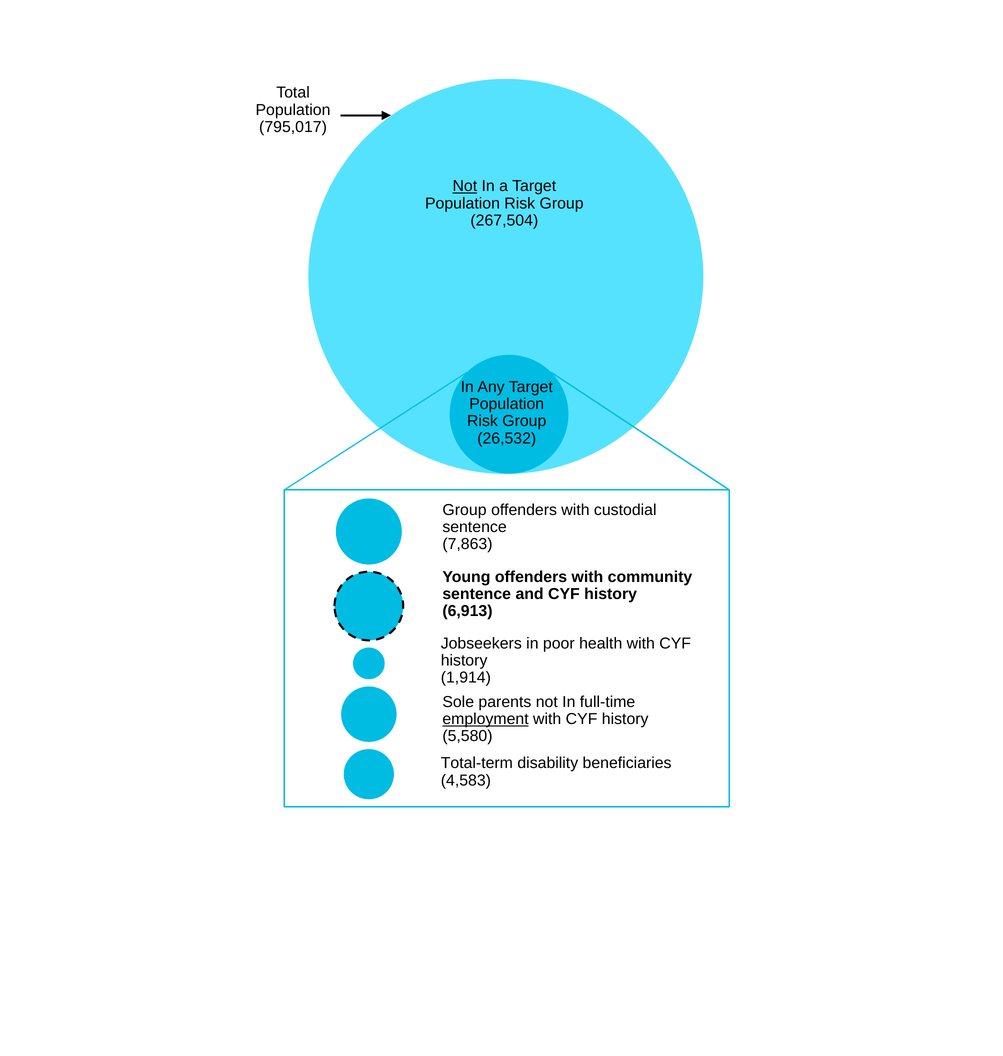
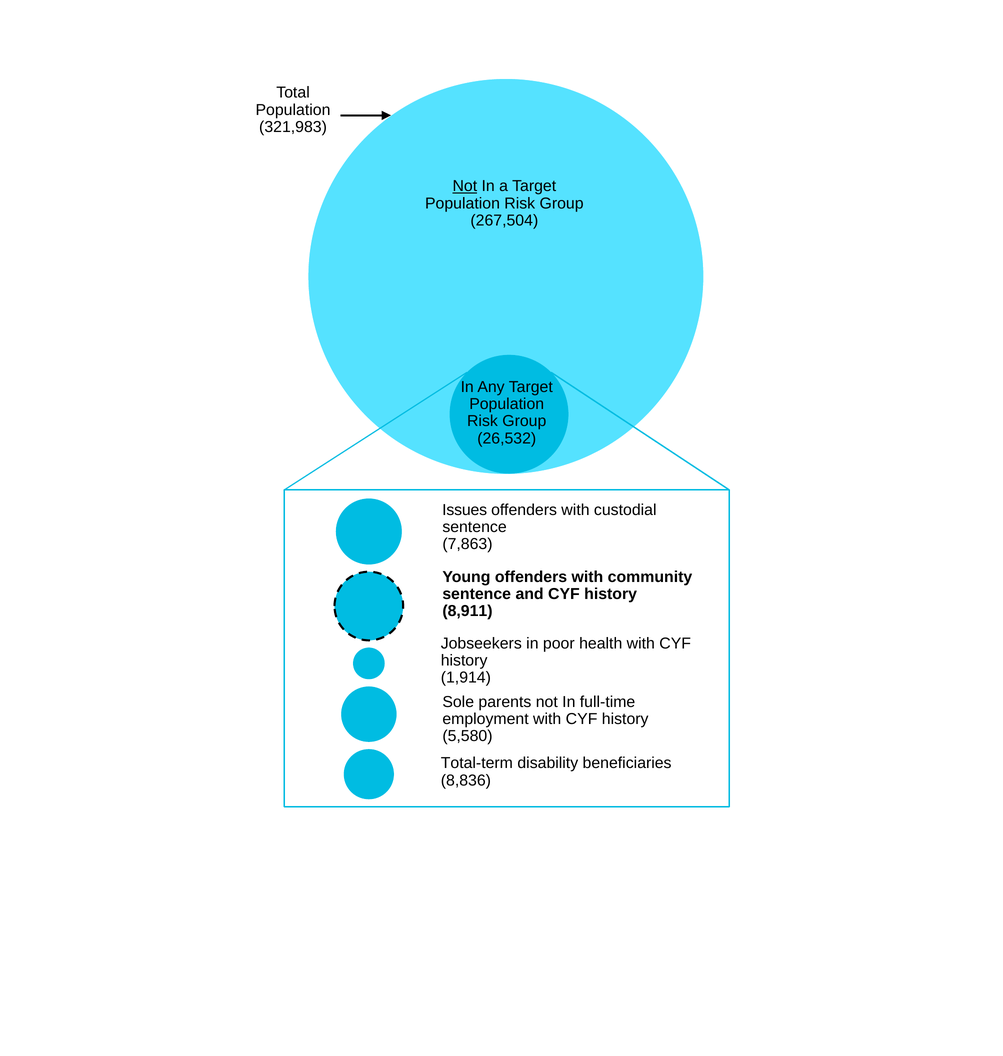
795,017: 795,017 -> 321,983 (293, 127)
Group: Group -> Issues (465, 510)
6,913: 6,913 -> 8,911 (467, 611)
employment underline: present -> none (486, 719)
4,583: 4,583 -> 8,836 (466, 780)
